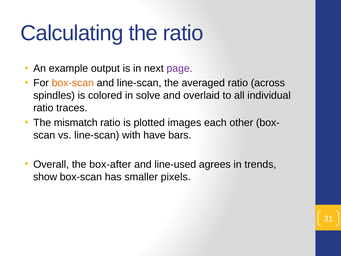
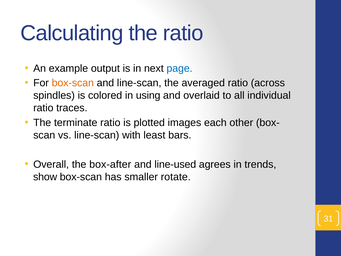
page colour: purple -> blue (180, 68)
solve: solve -> using (148, 95)
mismatch: mismatch -> terminate (76, 123)
have: have -> least (154, 135)
pixels: pixels -> rotate (176, 177)
